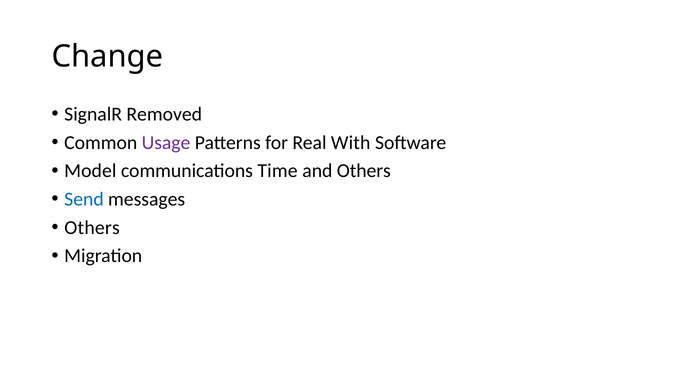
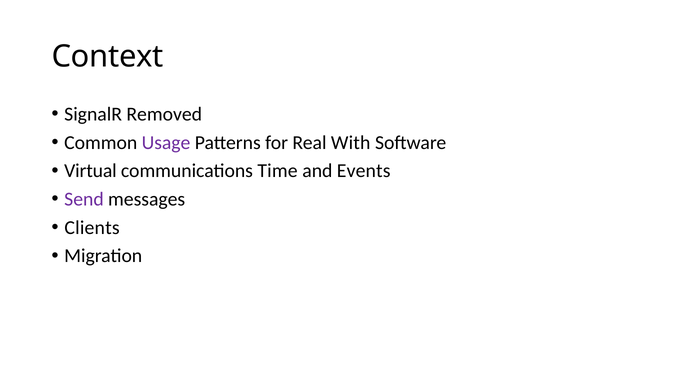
Change: Change -> Context (108, 57)
Model: Model -> Virtual (90, 171)
and Others: Others -> Events (364, 171)
Send colour: blue -> purple (84, 199)
Others: Others -> Clients (92, 228)
